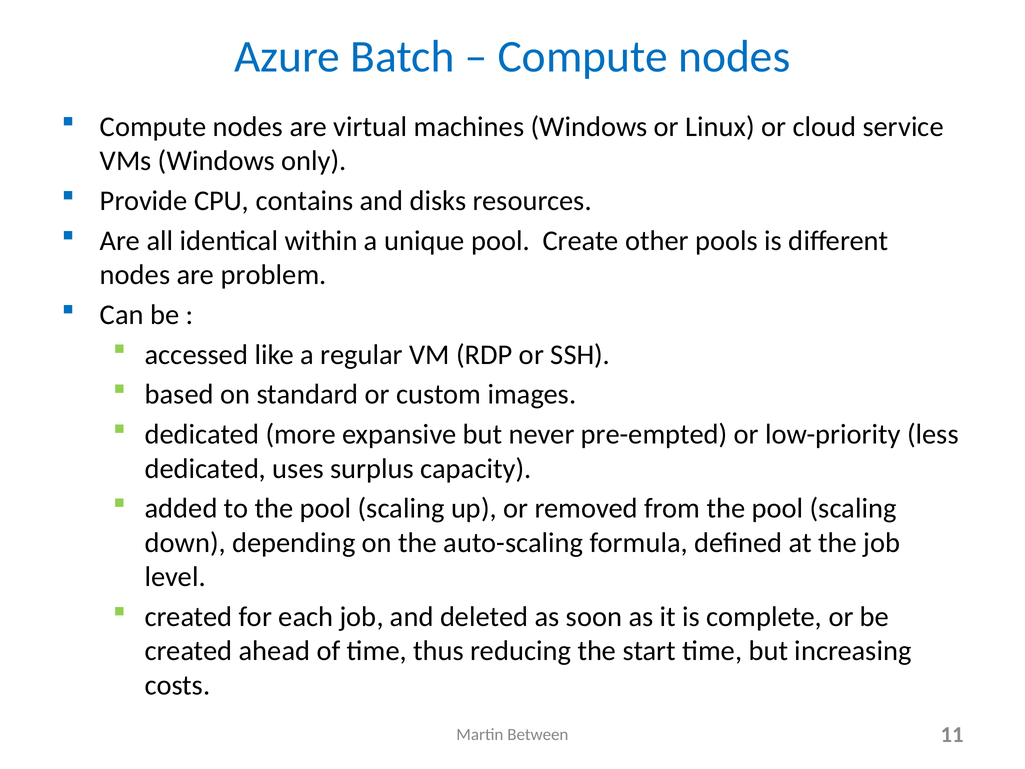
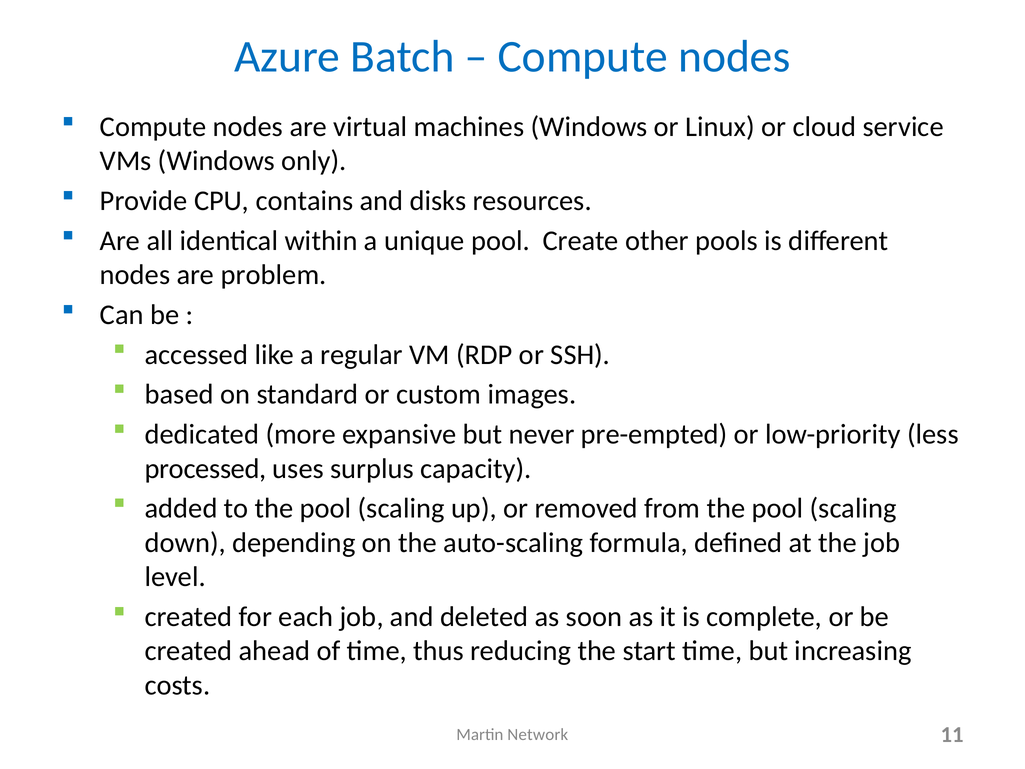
dedicated: dedicated -> processed (206, 468)
Between: Between -> Network (538, 734)
